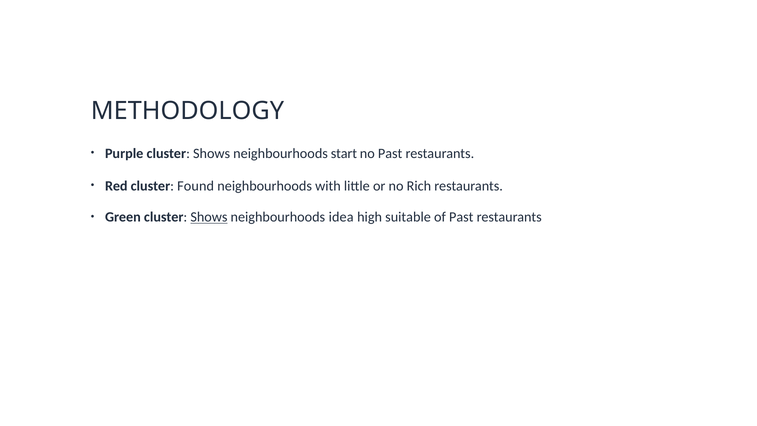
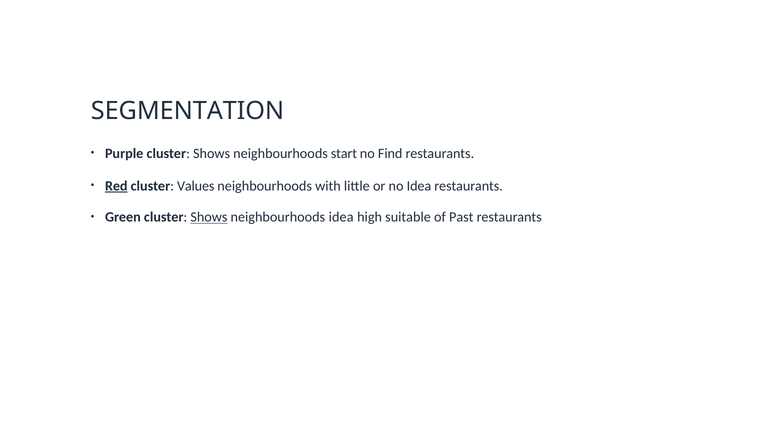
METHODOLOGY: METHODOLOGY -> SEGMENTATION (187, 111)
no Past: Past -> Find (390, 153)
Red underline: none -> present (116, 186)
Found: Found -> Values (196, 186)
no Rich: Rich -> Idea (419, 186)
